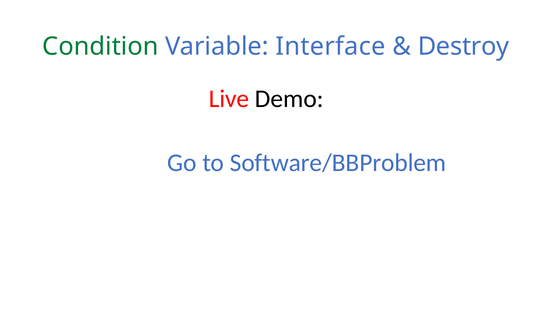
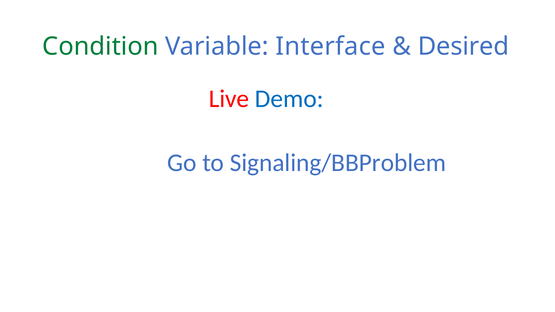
Destroy: Destroy -> Desired (463, 47)
Demo colour: black -> blue (289, 99)
Software/BBProblem: Software/BBProblem -> Signaling/BBProblem (338, 163)
